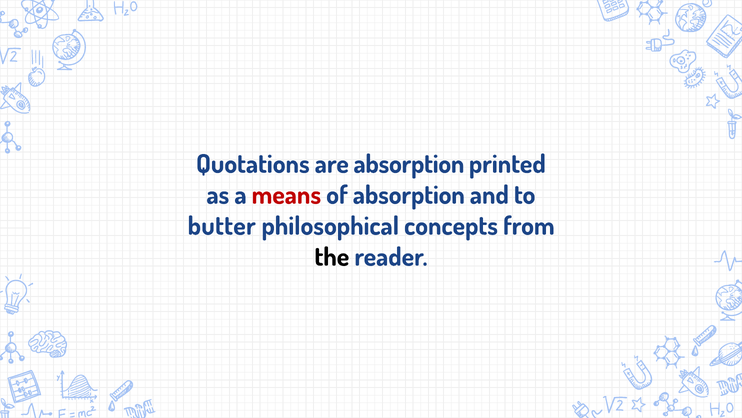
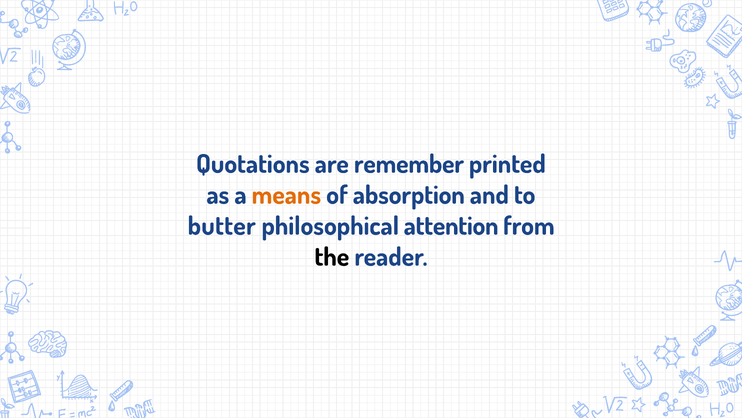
are absorption: absorption -> remember (409, 164)
means colour: red -> orange (286, 195)
concepts: concepts -> attention (451, 226)
